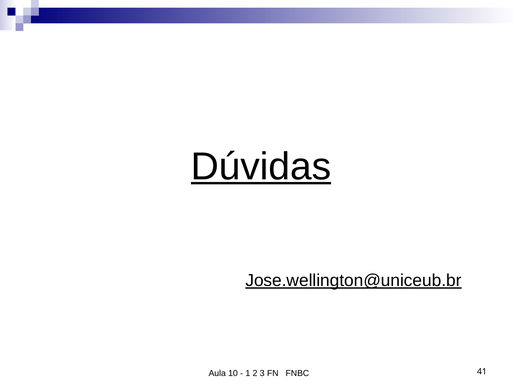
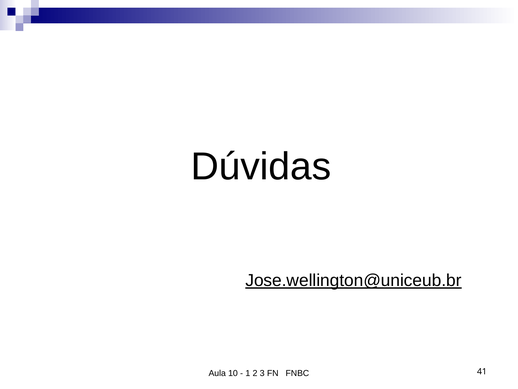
Dúvidas underline: present -> none (261, 166)
